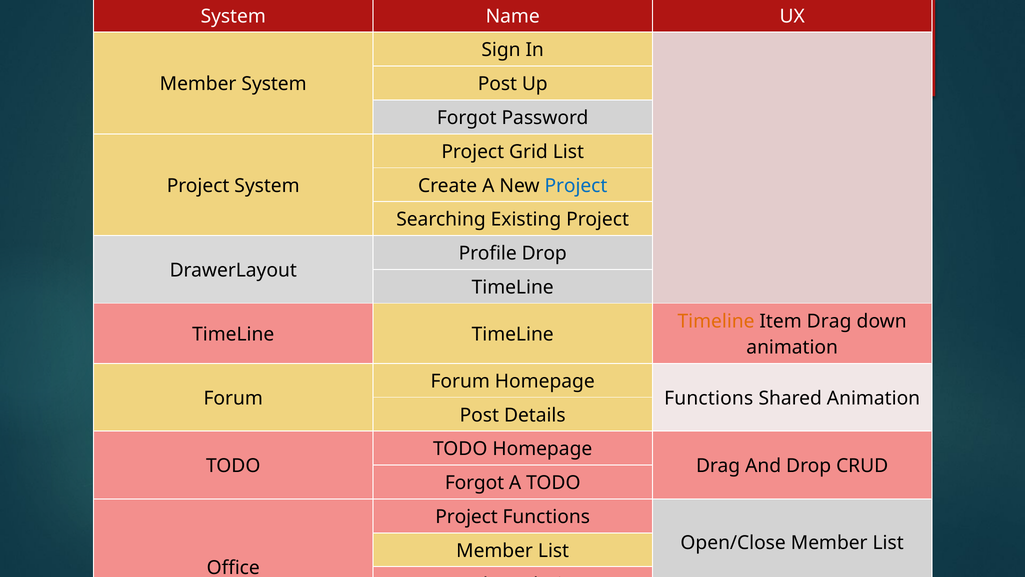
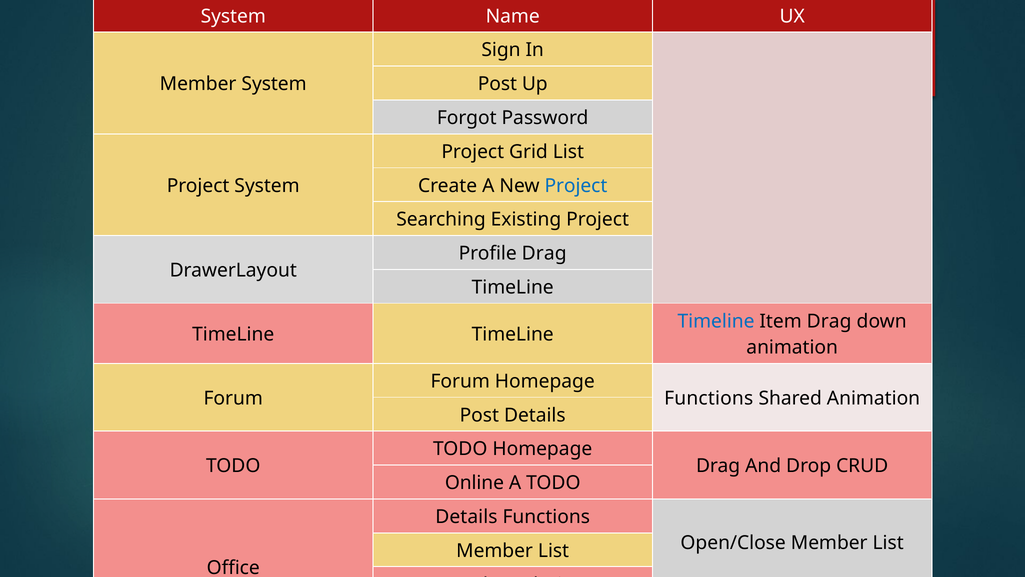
Profile Drop: Drop -> Drag (544, 253)
Timeline colour: orange -> blue (716, 321)
Forgot: Forgot -> Online (474, 483)
Project: Project -> Details (466, 517)
